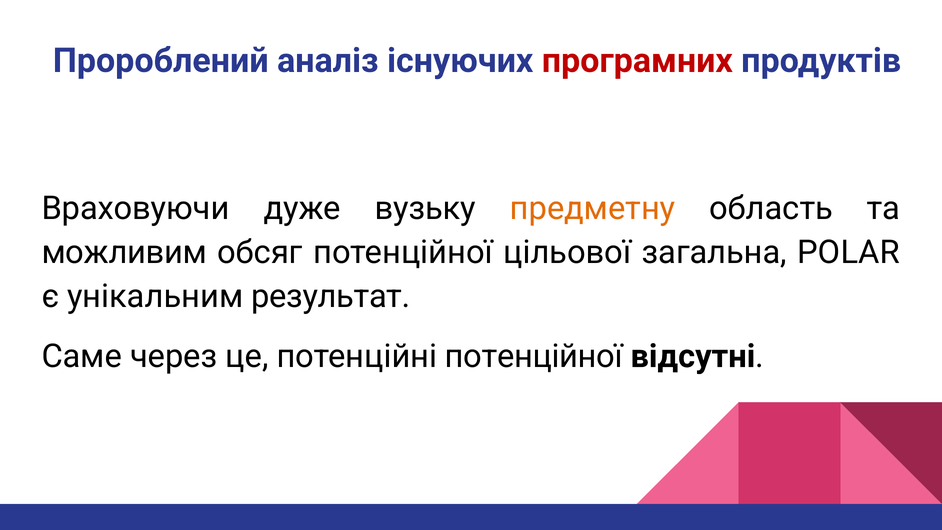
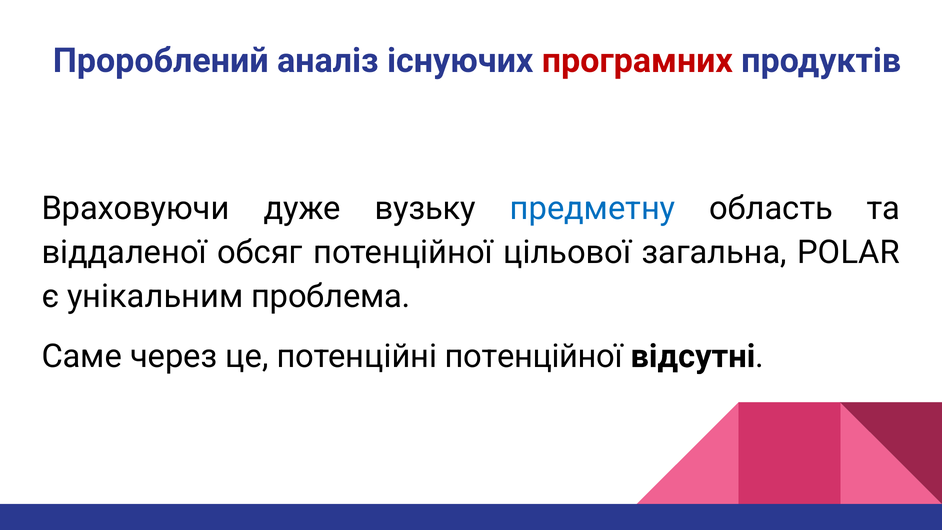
предметну colour: orange -> blue (593, 208)
можливим: можливим -> віддаленої (124, 253)
результат: результат -> проблема (331, 297)
